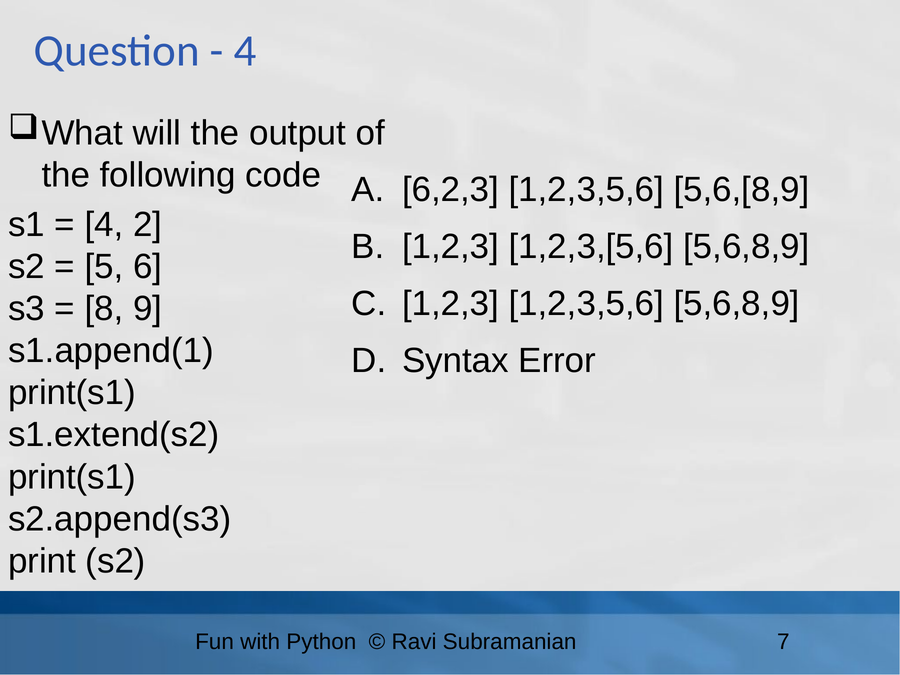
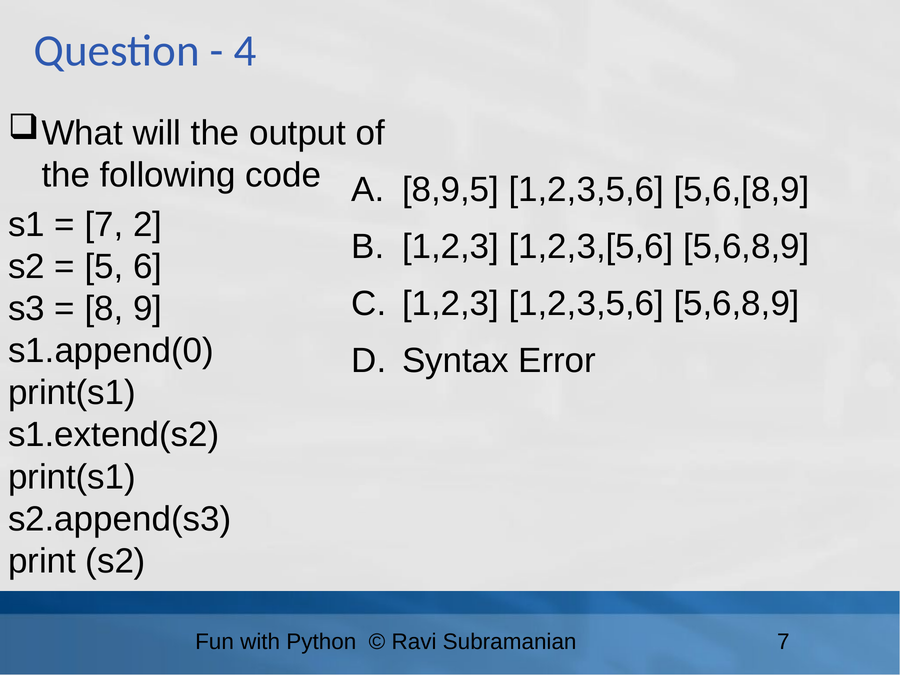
6,2,3: 6,2,3 -> 8,9,5 (451, 190)
4: 4 -> 7 (104, 225)
s1.append(1: s1.append(1 -> s1.append(0 (111, 351)
